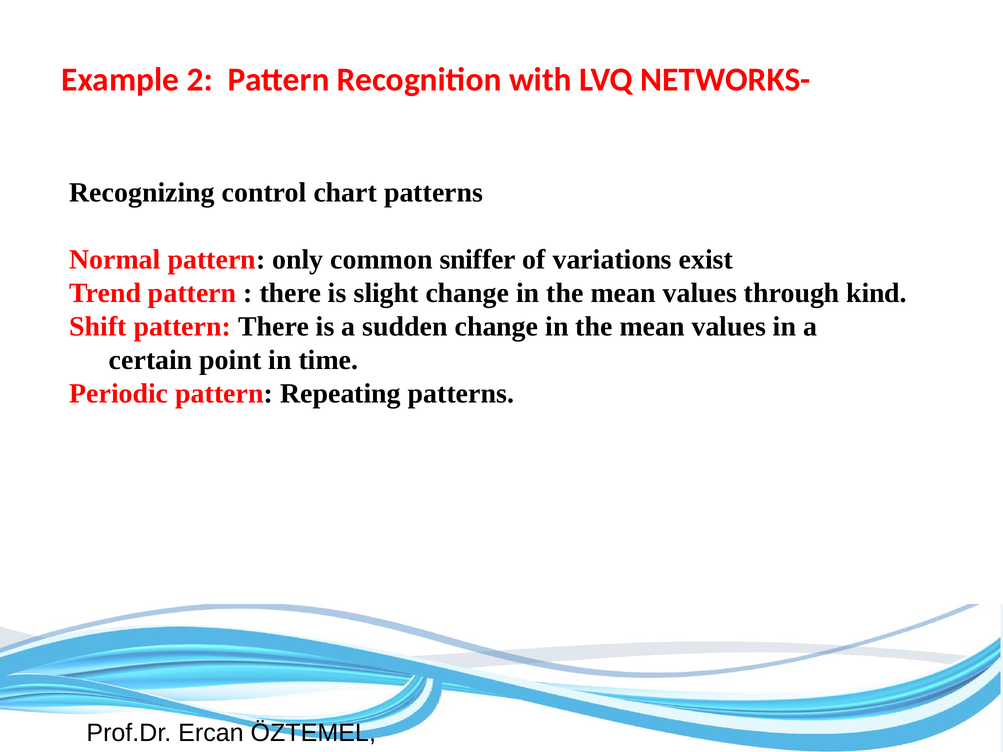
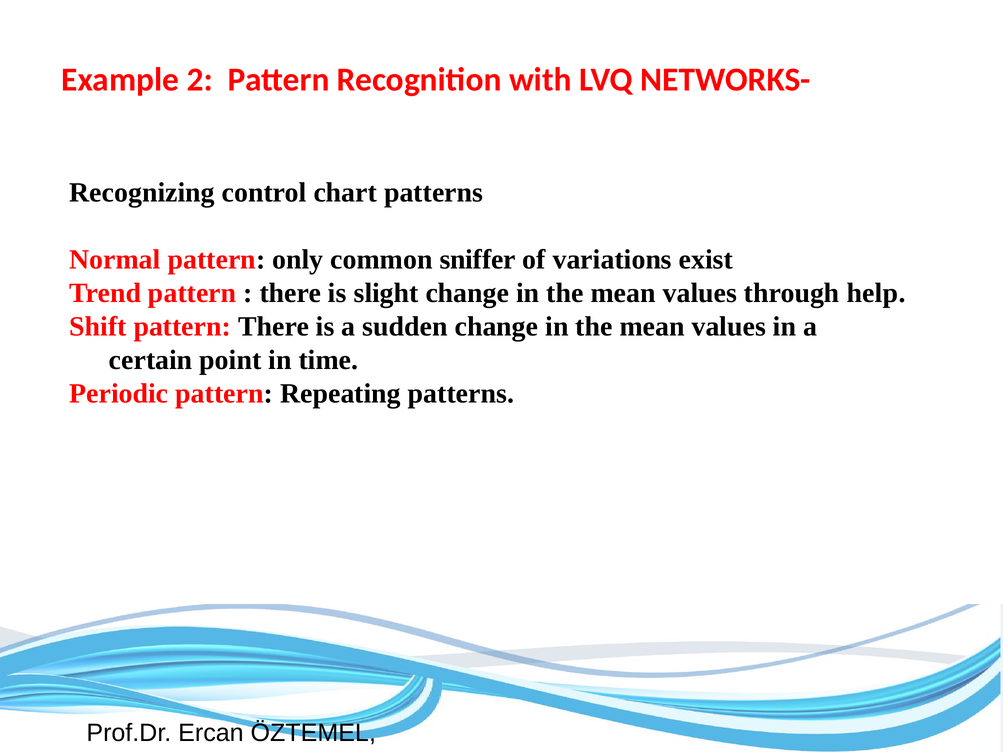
kind: kind -> help (876, 293)
